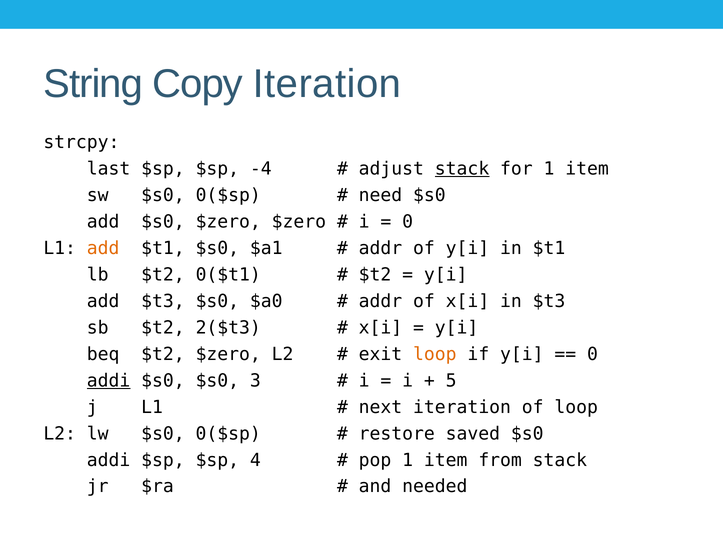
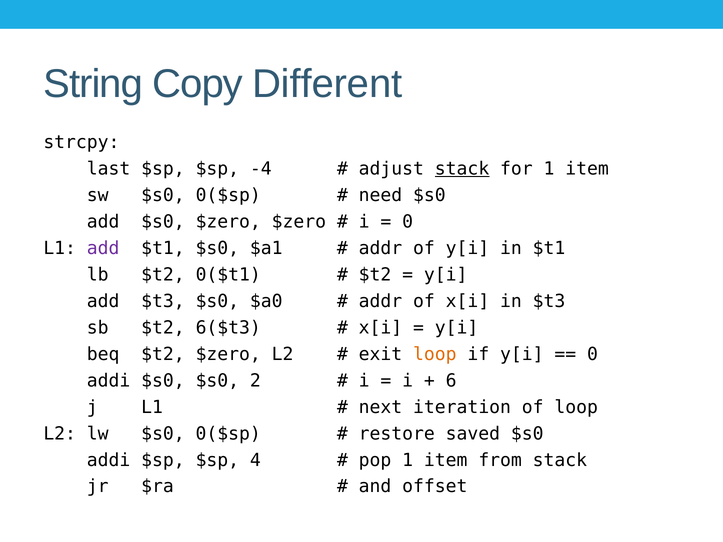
Copy Iteration: Iteration -> Different (327, 84)
add colour: orange -> purple (103, 248)
2($t3: 2($t3 -> 6($t3 (228, 328)
addi underline: present -> none (109, 381)
3: 3 -> 2 (255, 381)
5: 5 -> 6 (451, 381)
needed: needed -> offset (435, 487)
